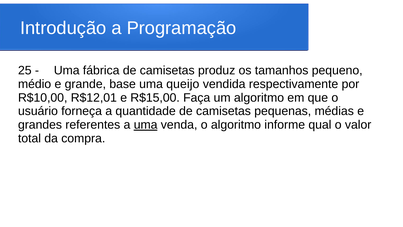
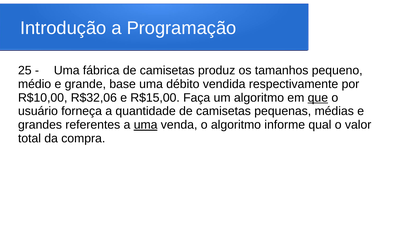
queijo: queijo -> débito (183, 84)
R$12,01: R$12,01 -> R$32,06 (94, 98)
que underline: none -> present (318, 98)
